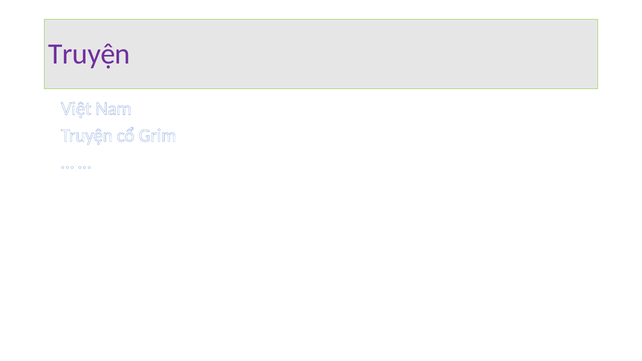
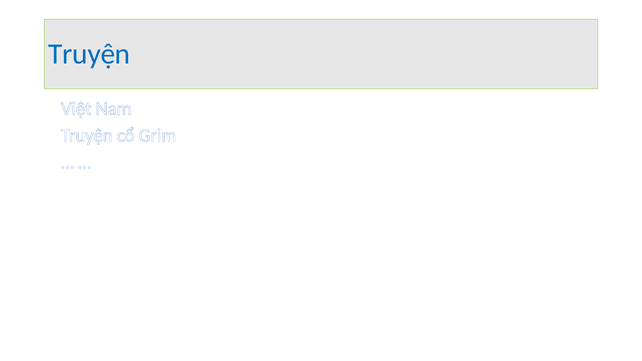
Truyện colour: purple -> blue (89, 54)
